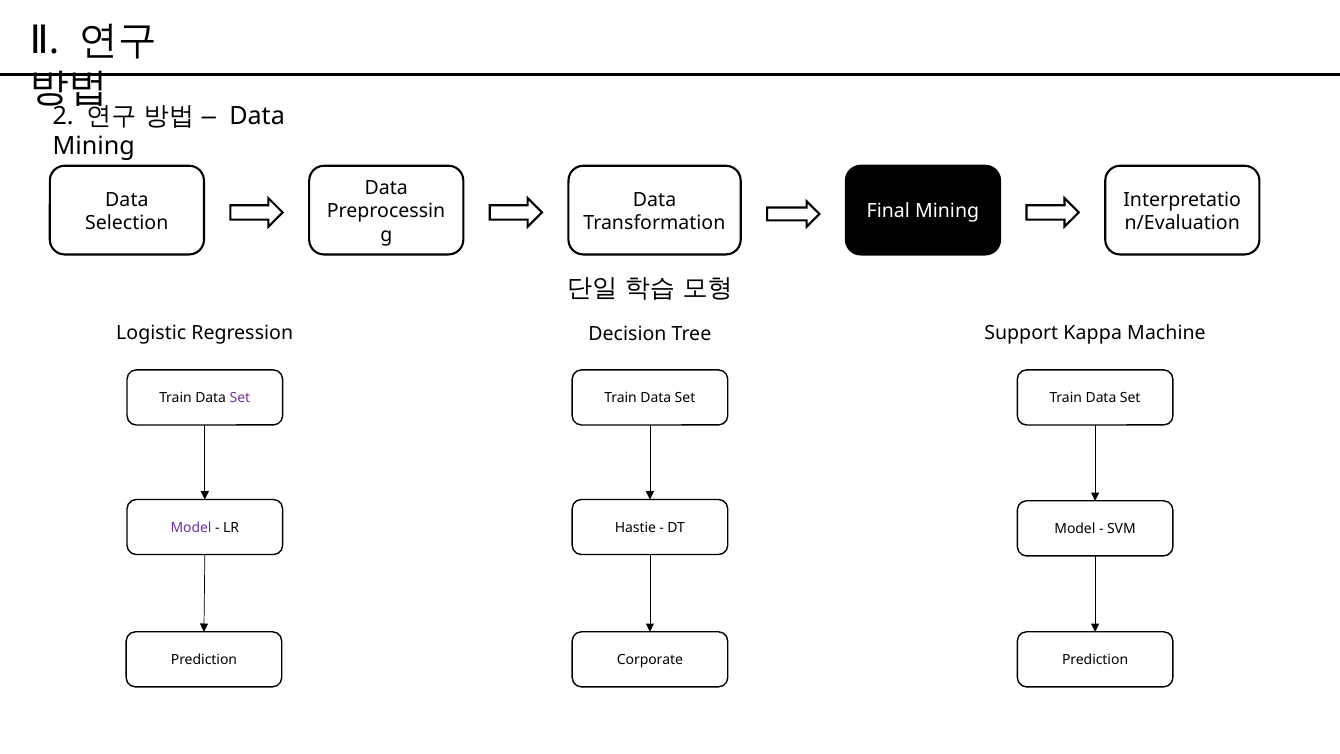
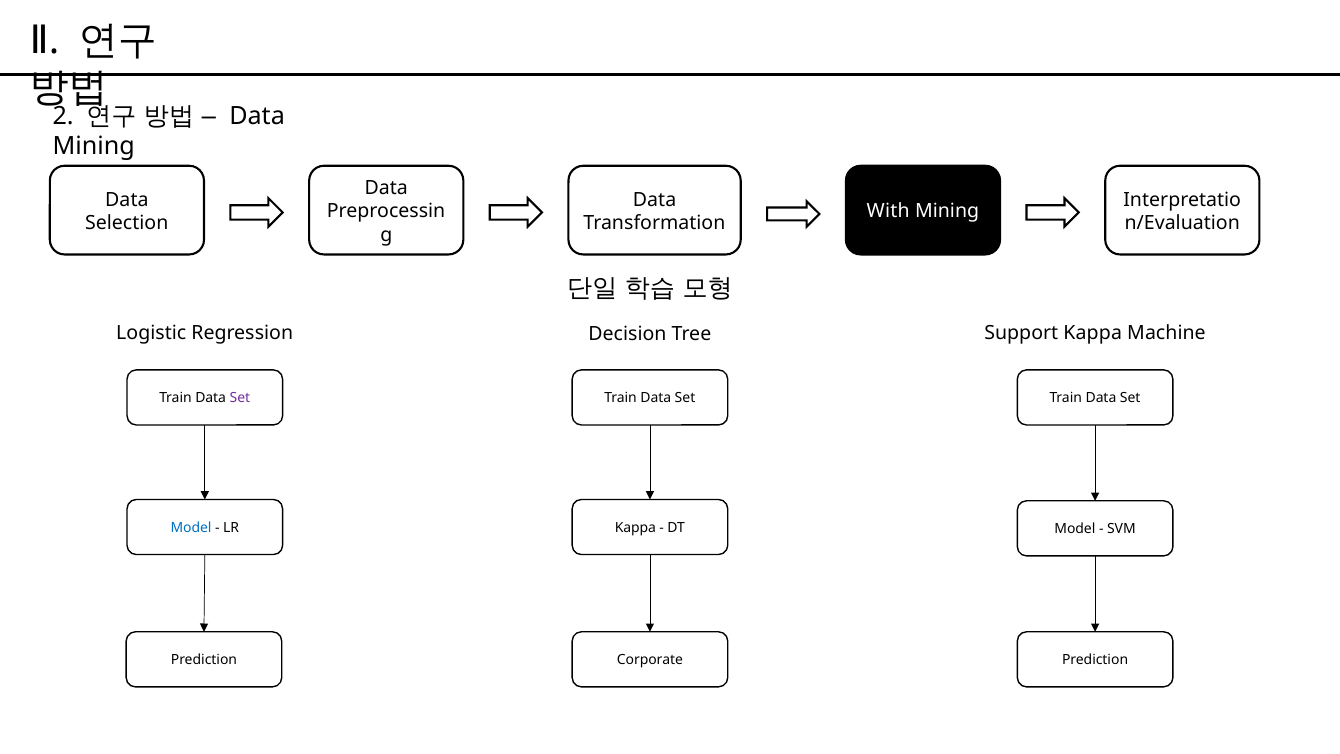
Final: Final -> With (888, 211)
Model colour: purple -> blue (191, 528)
LR Hastie: Hastie -> Kappa (635, 528)
